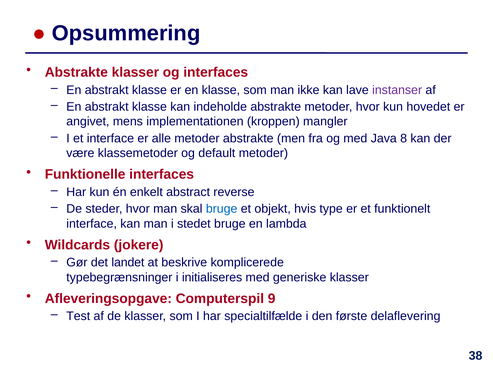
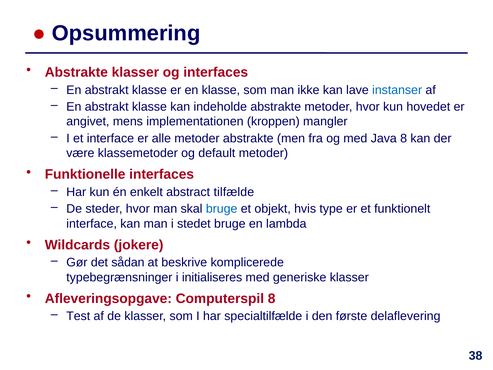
instanser colour: purple -> blue (397, 90)
reverse: reverse -> tilfælde (234, 192)
landet: landet -> sådan (128, 262)
Computerspil 9: 9 -> 8 (272, 298)
